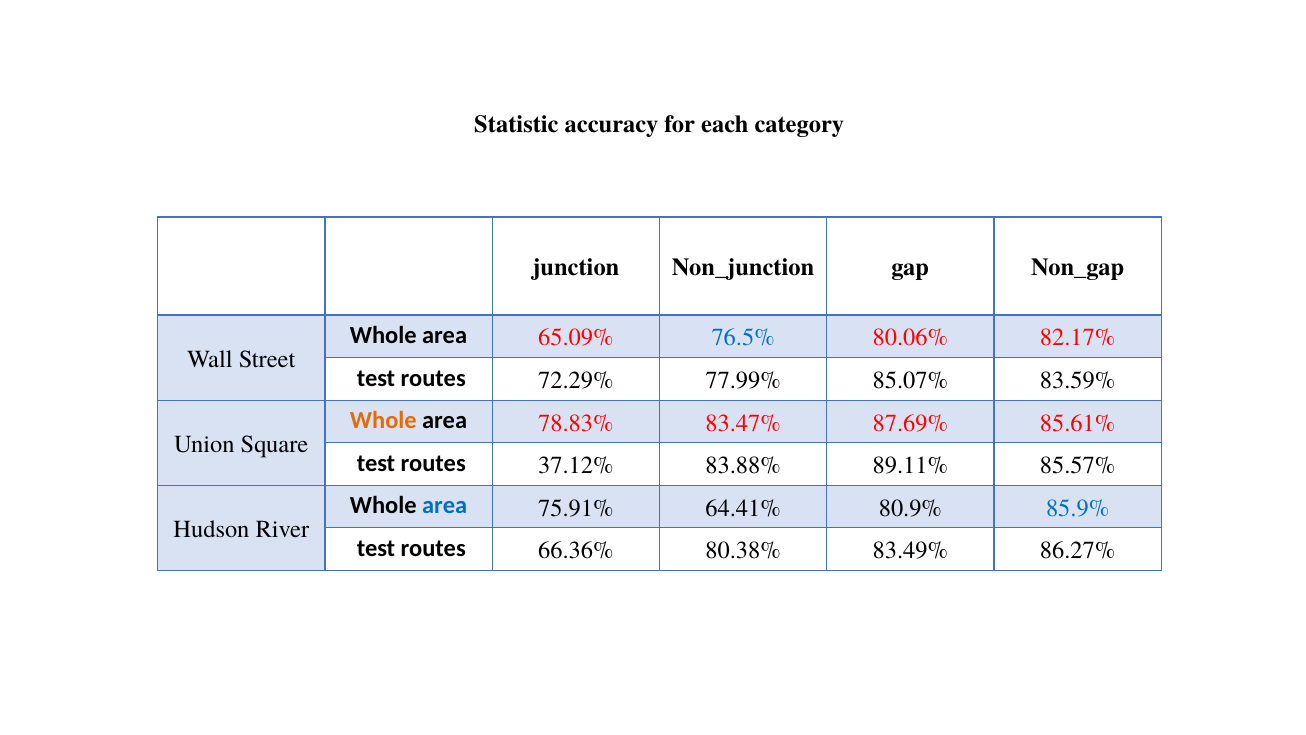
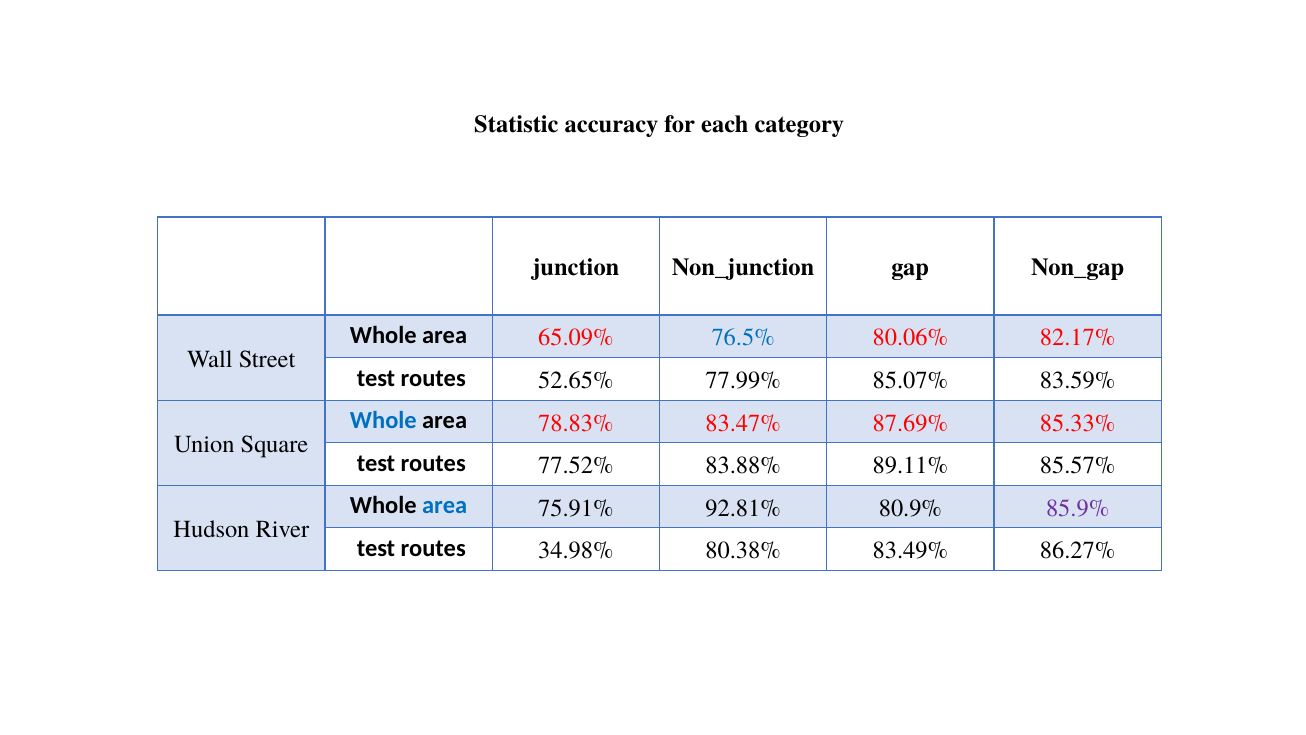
72.29%: 72.29% -> 52.65% (576, 380)
Whole colour: orange -> blue (383, 420)
85.61%: 85.61% -> 85.33% (1078, 423)
37.12%: 37.12% -> 77.52% (576, 465)
64.41%: 64.41% -> 92.81% (743, 508)
85.9% colour: blue -> purple (1078, 508)
66.36%: 66.36% -> 34.98% (576, 550)
